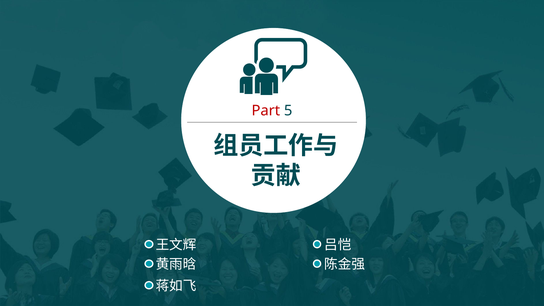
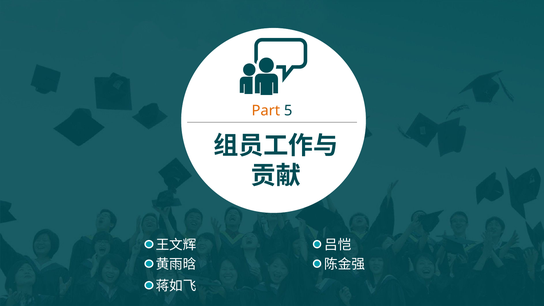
Part colour: red -> orange (266, 110)
